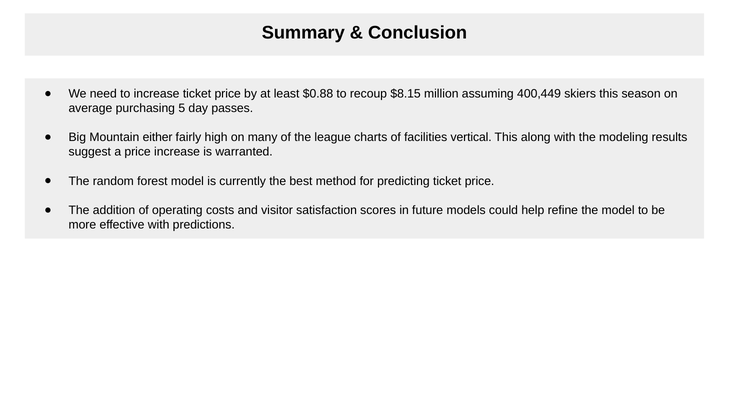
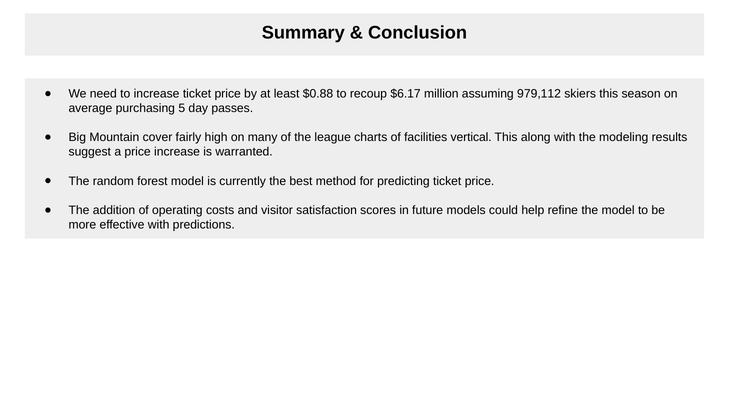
$8.15: $8.15 -> $6.17 (406, 94)
400,449: 400,449 -> 979,112 (539, 94)
either: either -> cover (158, 137)
